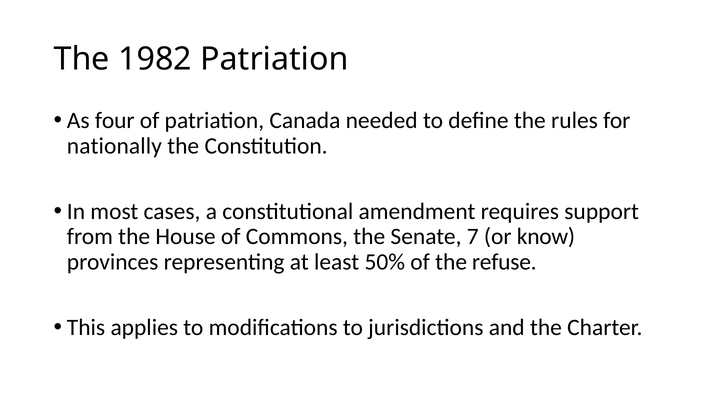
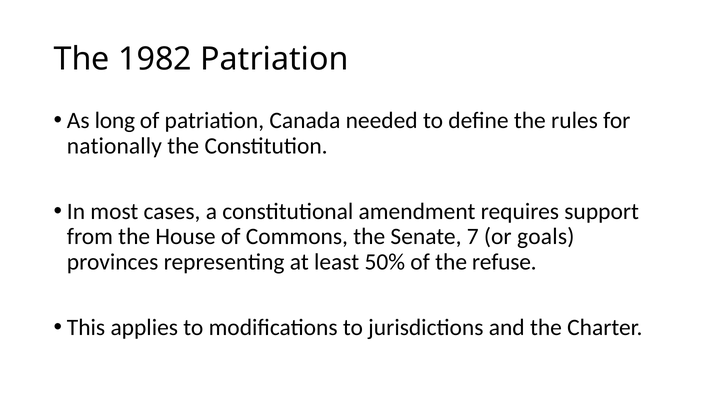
four: four -> long (115, 121)
know: know -> goals (546, 237)
